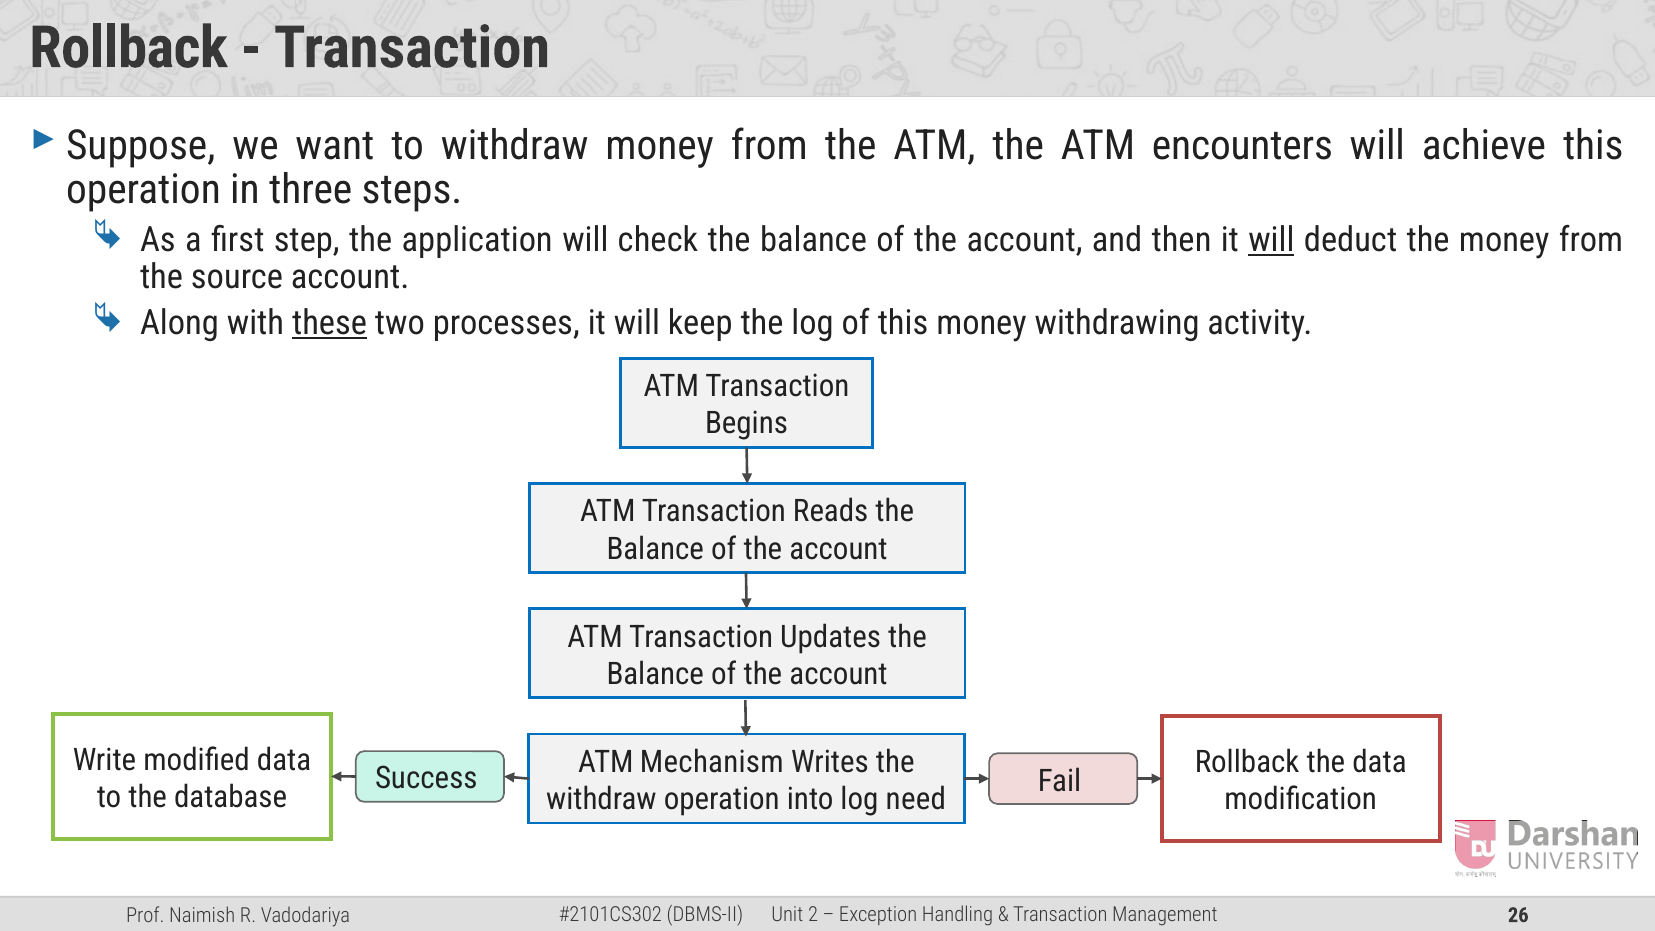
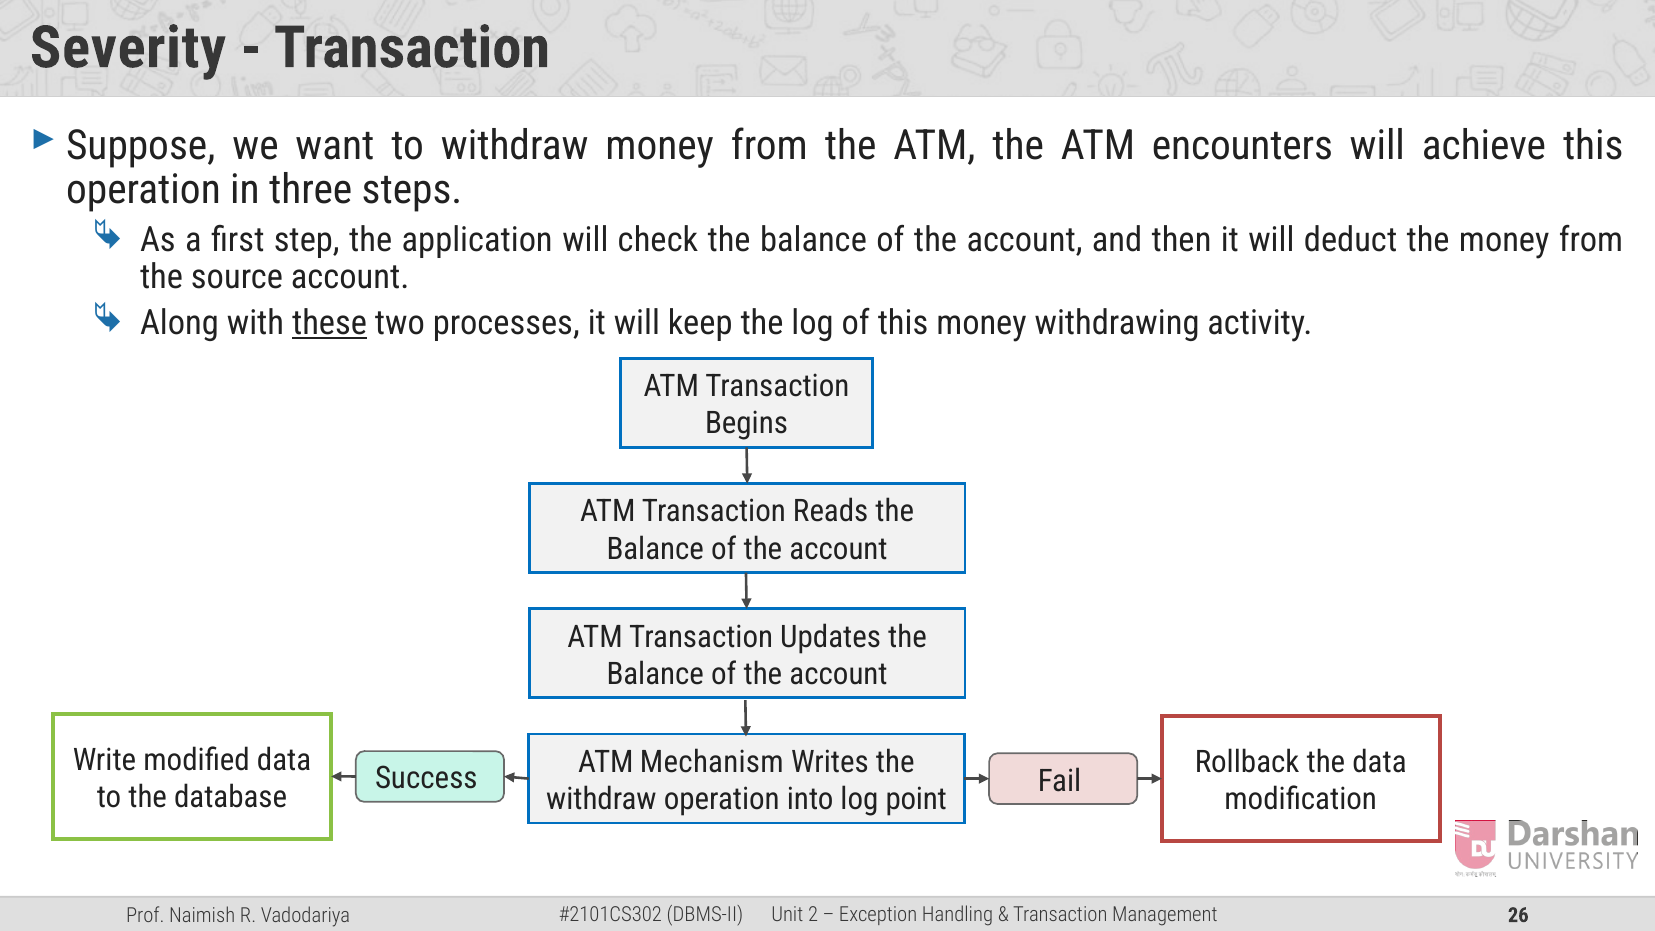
Rollback: Rollback -> Severity (128, 48)
will underline: present -> none (1271, 240)
need: need -> point (916, 799)
